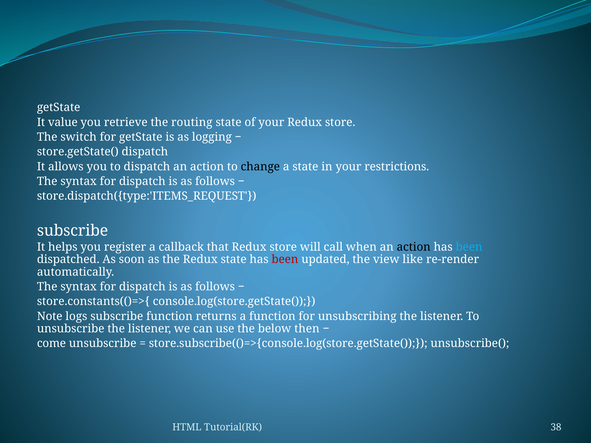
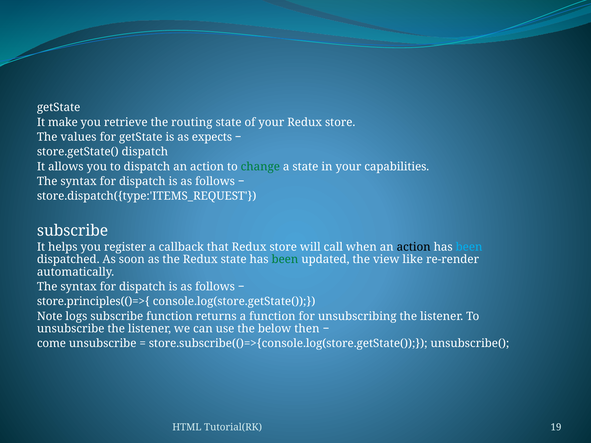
value: value -> make (63, 122)
switch: switch -> values (79, 137)
logging: logging -> expects (212, 137)
change colour: black -> green (260, 167)
restrictions: restrictions -> capabilities (397, 167)
been colour: red -> green (285, 260)
store.constants(()=>{: store.constants(()=>{ -> store.principles(()=>{ (93, 302)
38: 38 -> 19 (556, 428)
